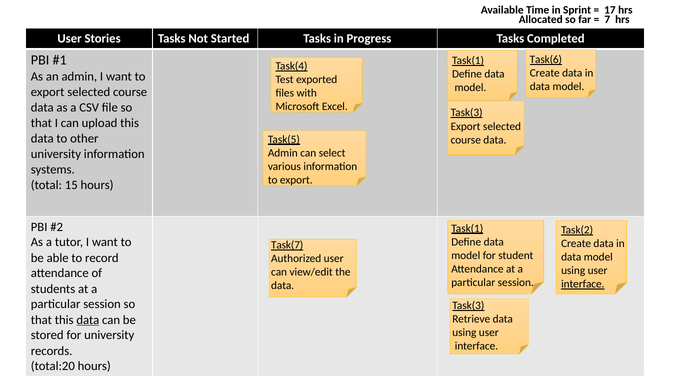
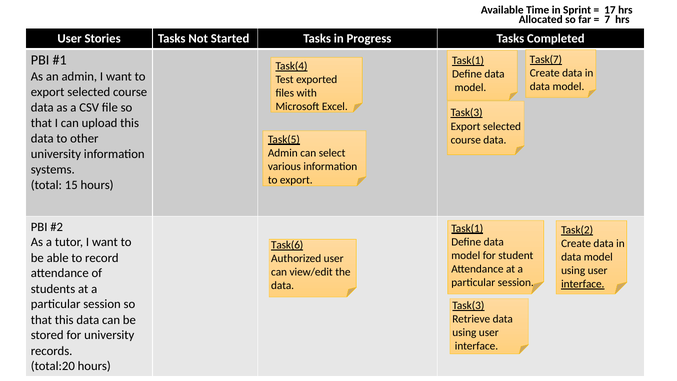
Task(6: Task(6 -> Task(7 (546, 59)
Task(7: Task(7 -> Task(6 (287, 245)
data underline: present -> none (88, 320)
